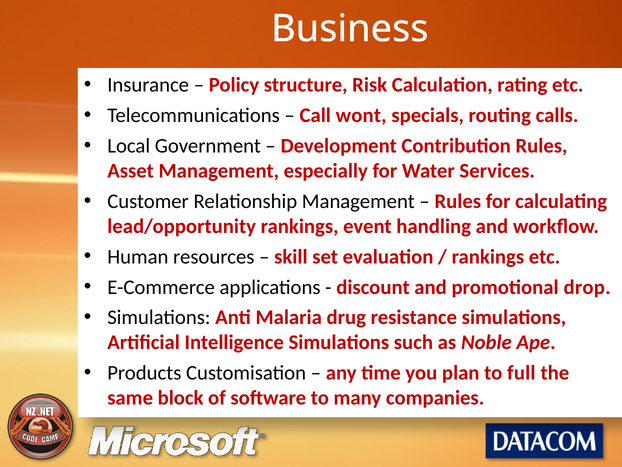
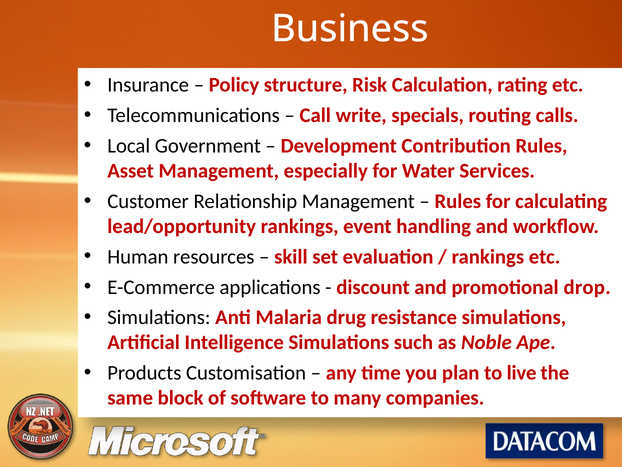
wont: wont -> write (361, 115)
full: full -> live (522, 373)
